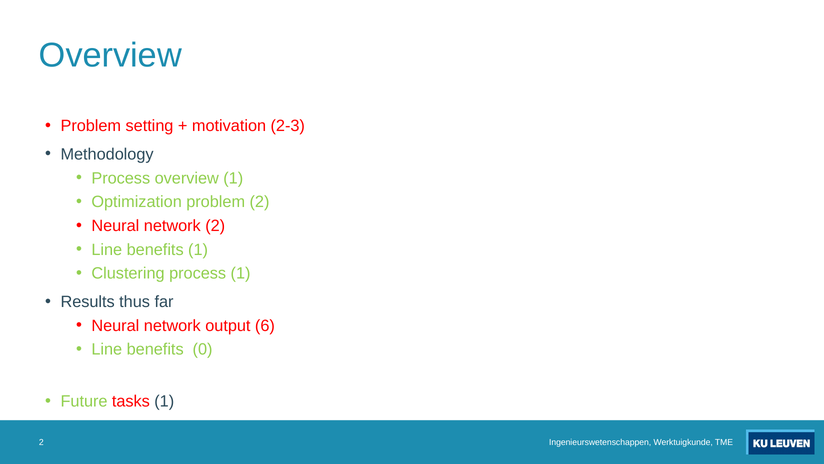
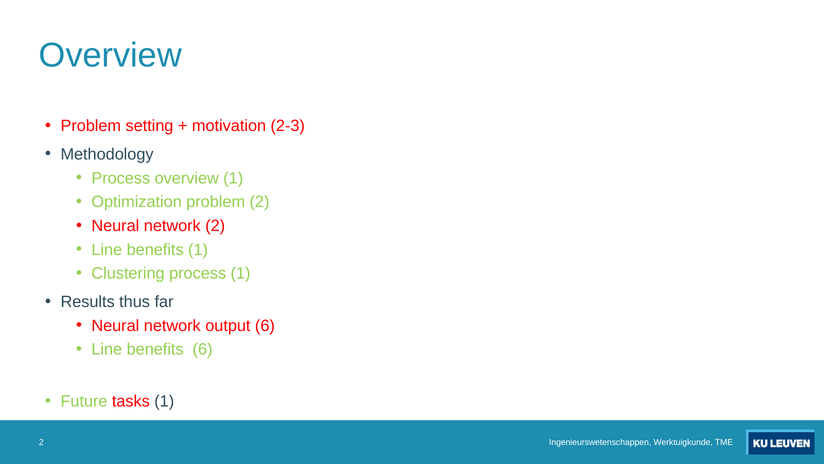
benefits 0: 0 -> 6 (203, 349)
